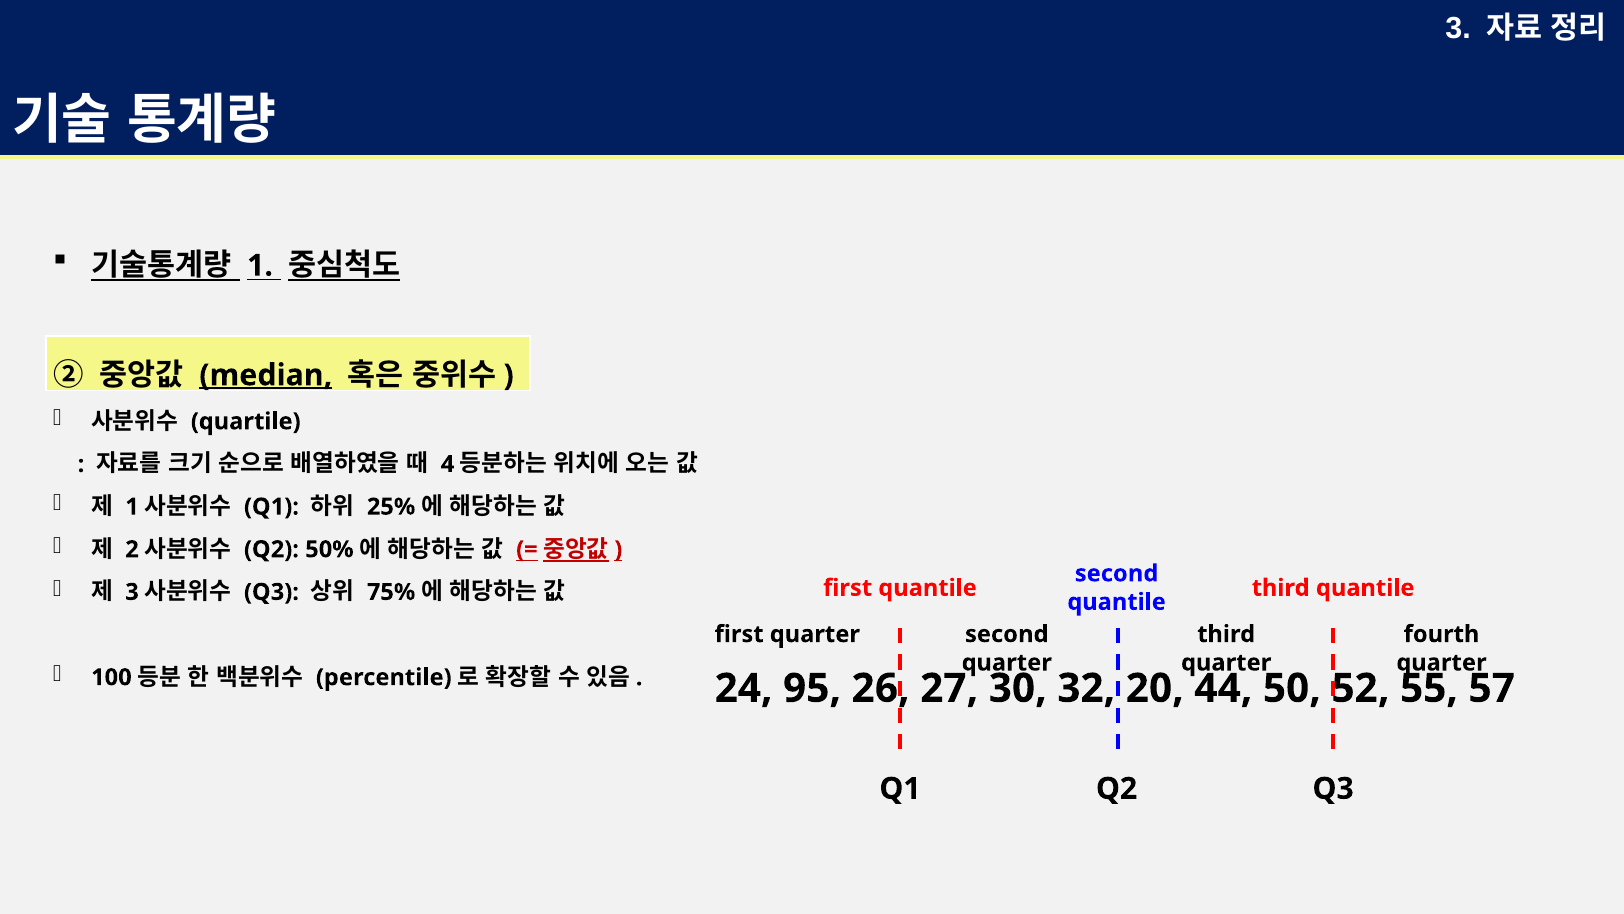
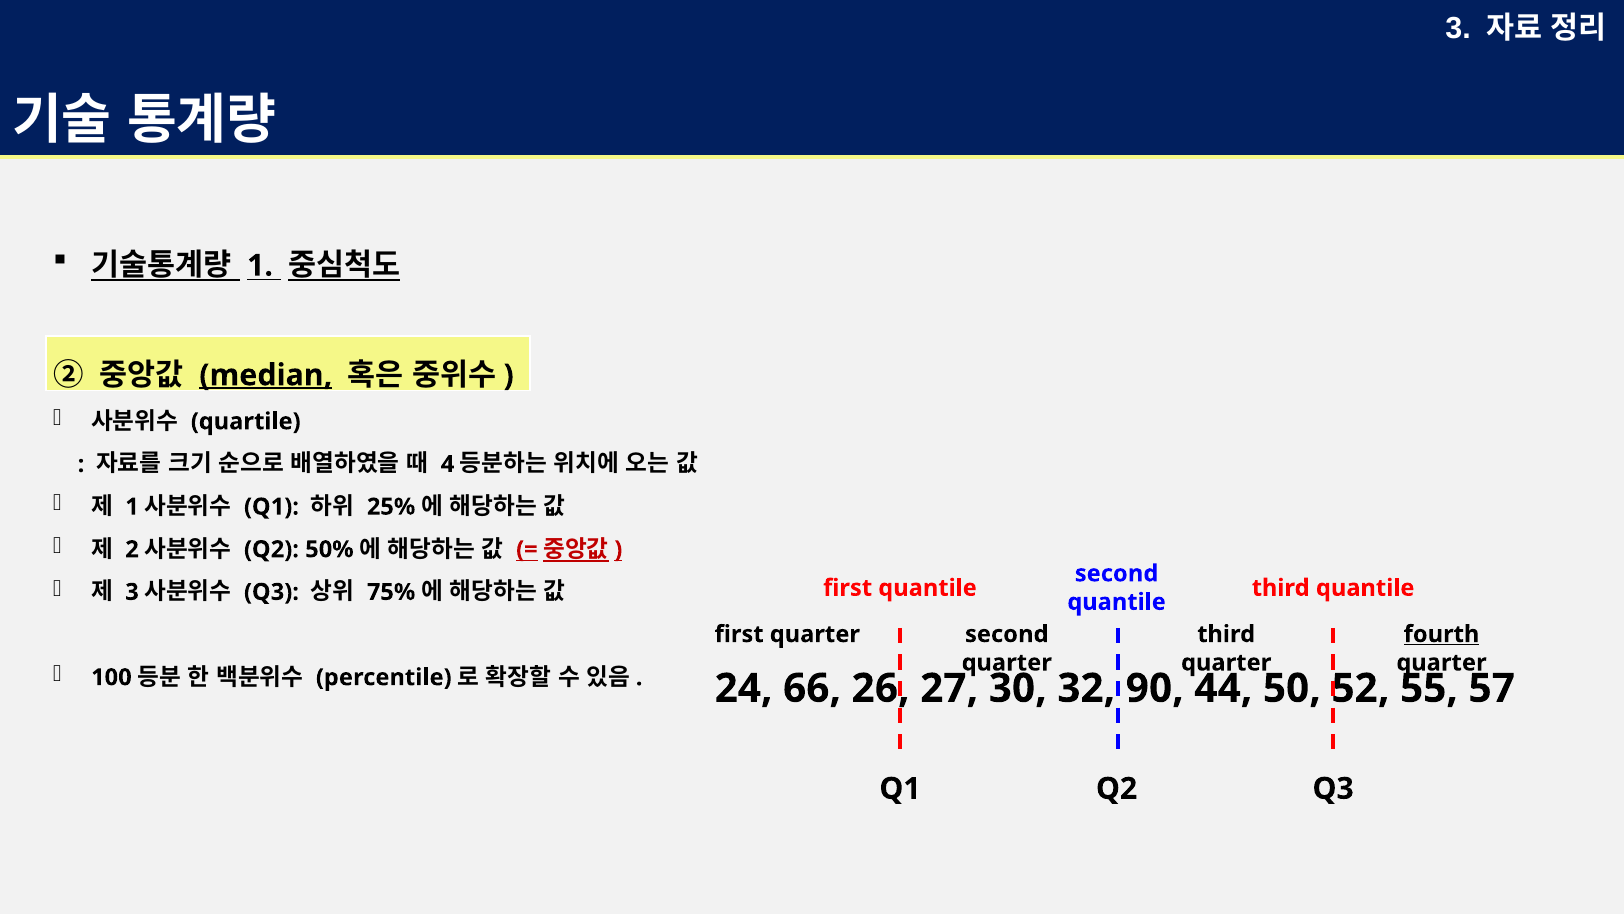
fourth underline: none -> present (1442, 634)
95: 95 -> 66 (812, 688)
20: 20 -> 90 (1155, 688)
